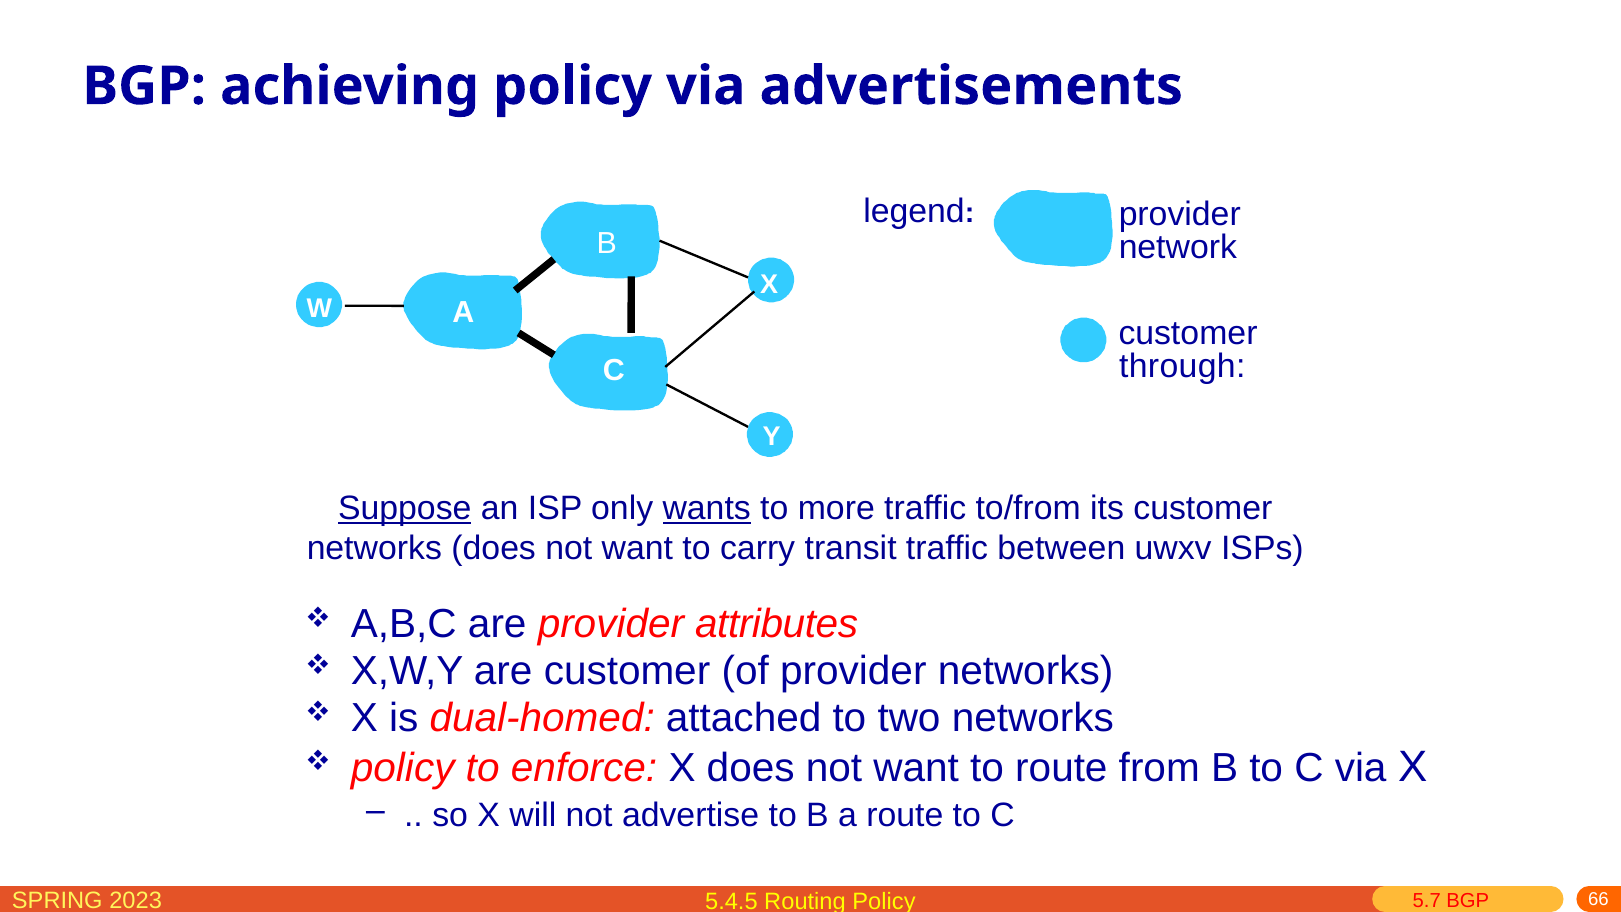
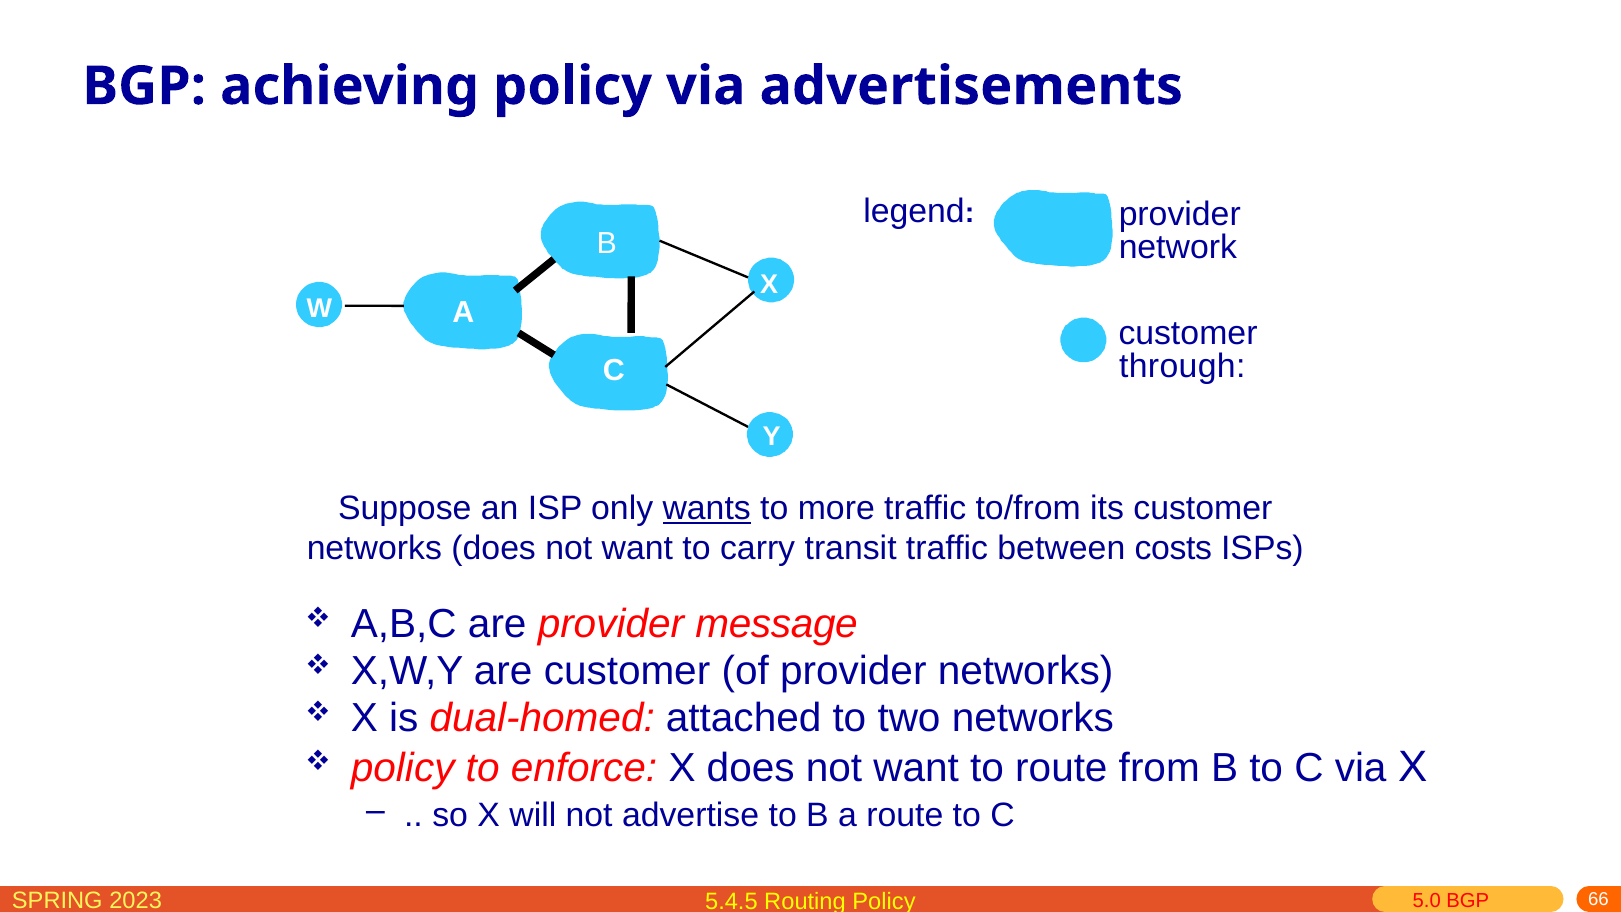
Suppose underline: present -> none (405, 508)
uwxv: uwxv -> costs (1173, 548)
attributes: attributes -> message (777, 624)
5.7: 5.7 -> 5.0 (1427, 900)
